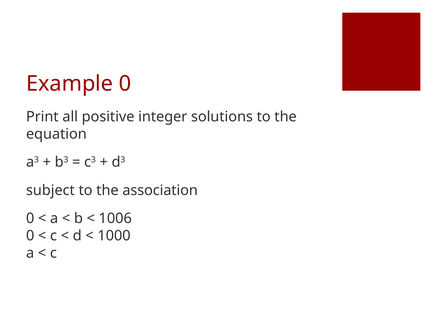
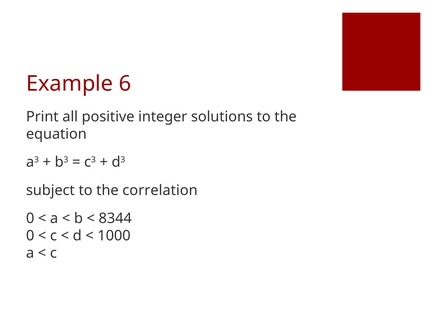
Example 0: 0 -> 6 (125, 84)
association: association -> correlation (160, 191)
1006: 1006 -> 8344 (115, 219)
